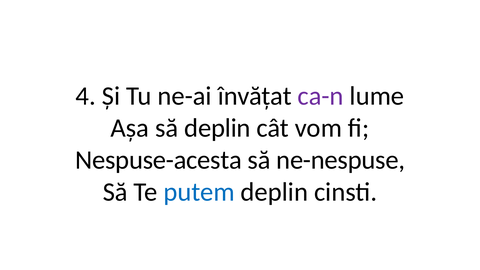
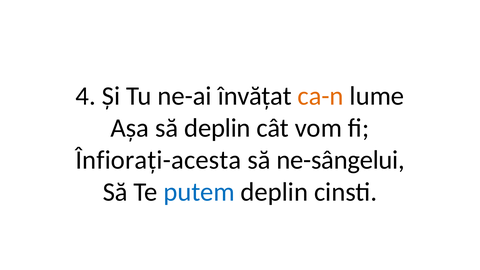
ca-n colour: purple -> orange (321, 96)
Nespuse-acesta: Nespuse-acesta -> Înfiorați-acesta (158, 160)
ne-nespuse: ne-nespuse -> ne-sângelui (341, 160)
